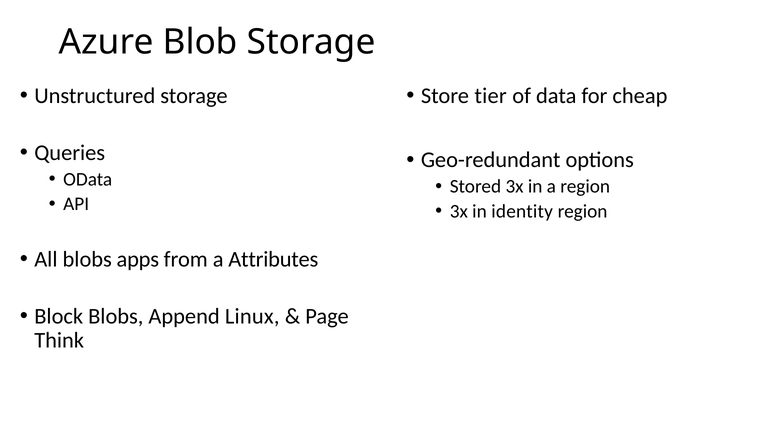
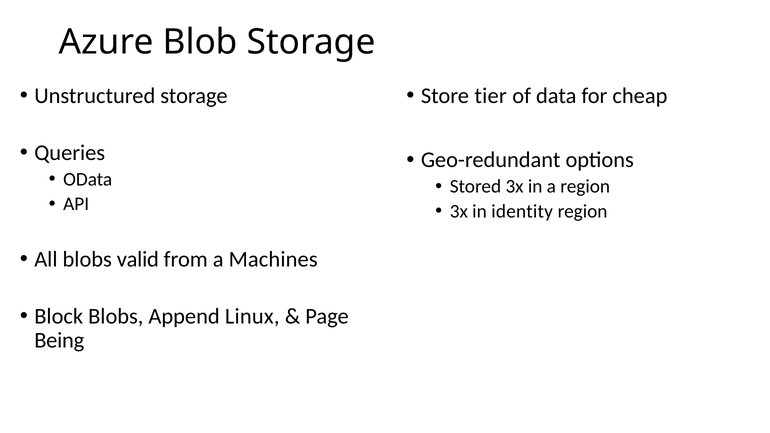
apps: apps -> valid (138, 259)
Attributes: Attributes -> Machines (273, 259)
Think: Think -> Being (59, 340)
